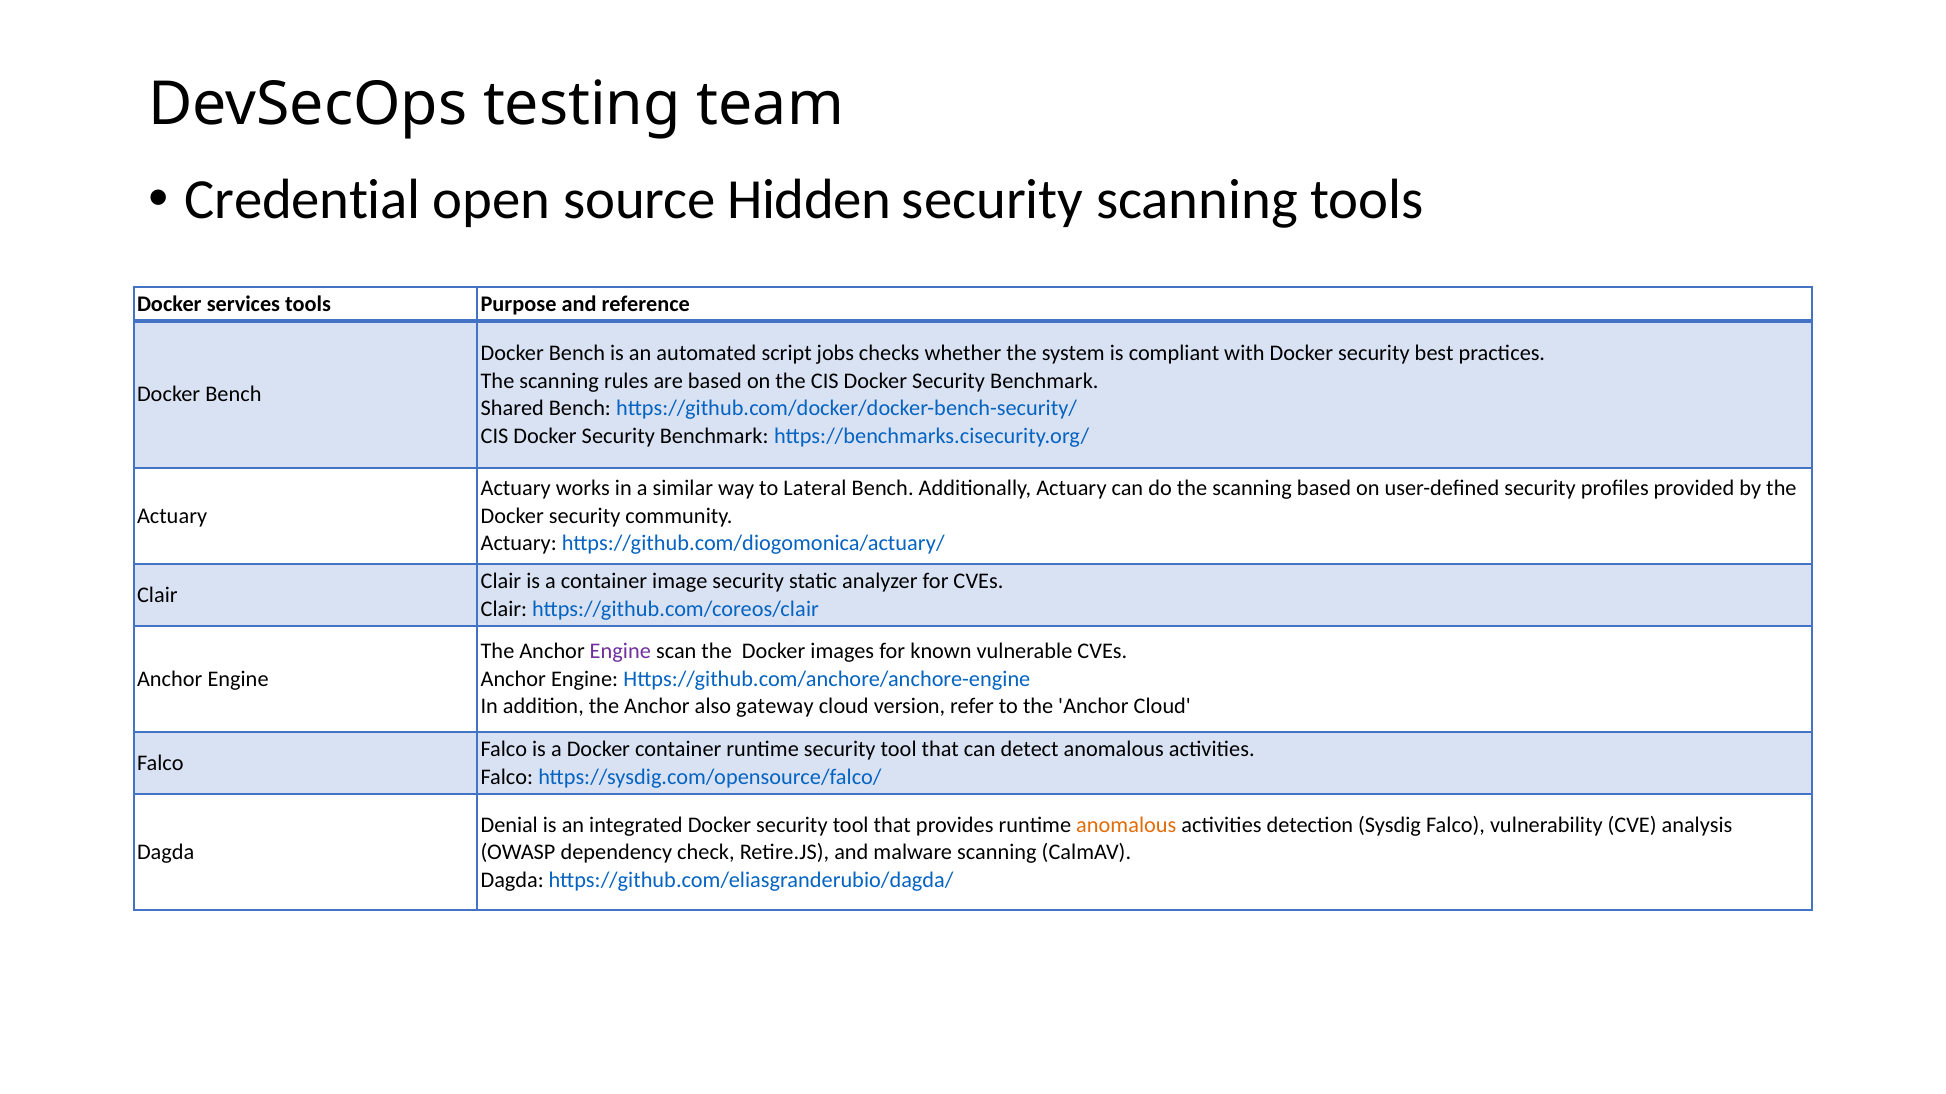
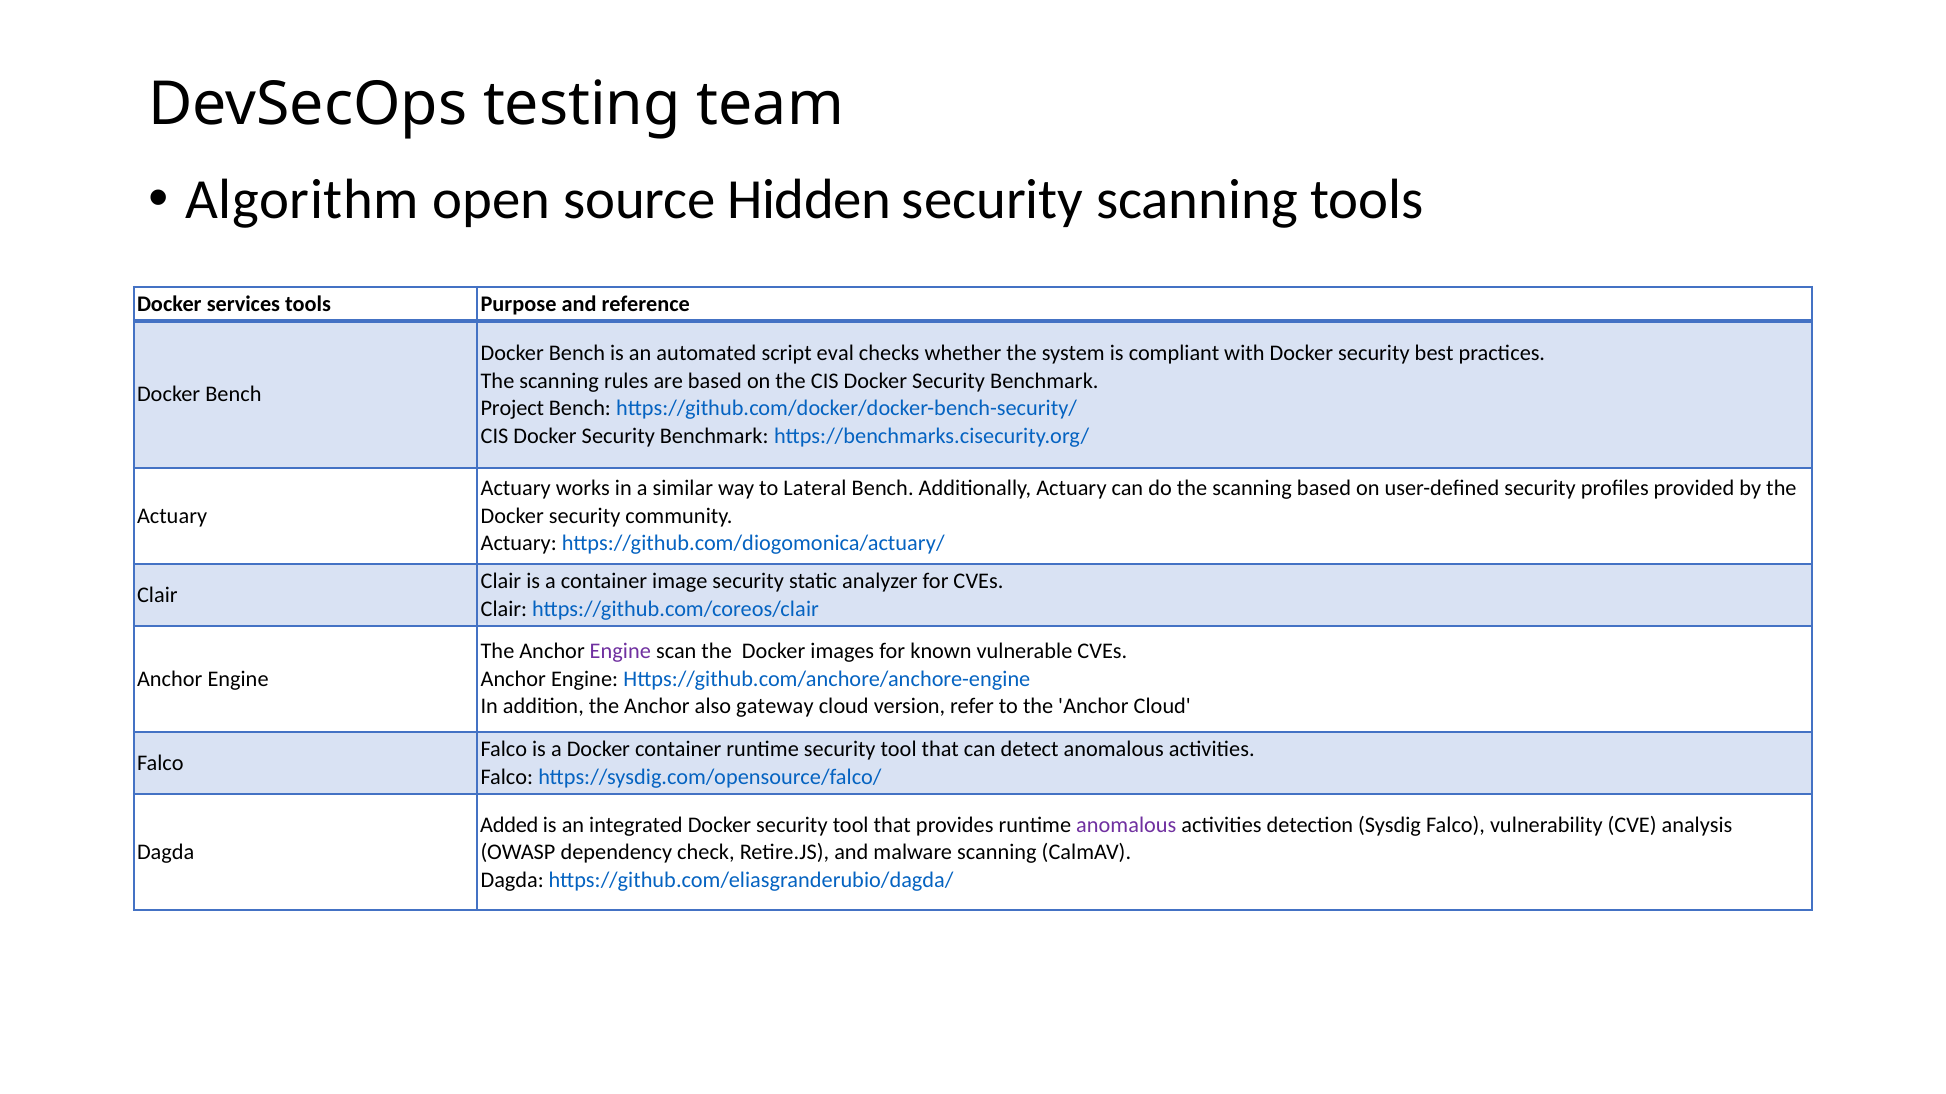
Credential: Credential -> Algorithm (302, 200)
jobs: jobs -> eval (835, 354)
Shared: Shared -> Project (512, 409)
Denial: Denial -> Added (509, 825)
anomalous colour: orange -> purple (1126, 825)
